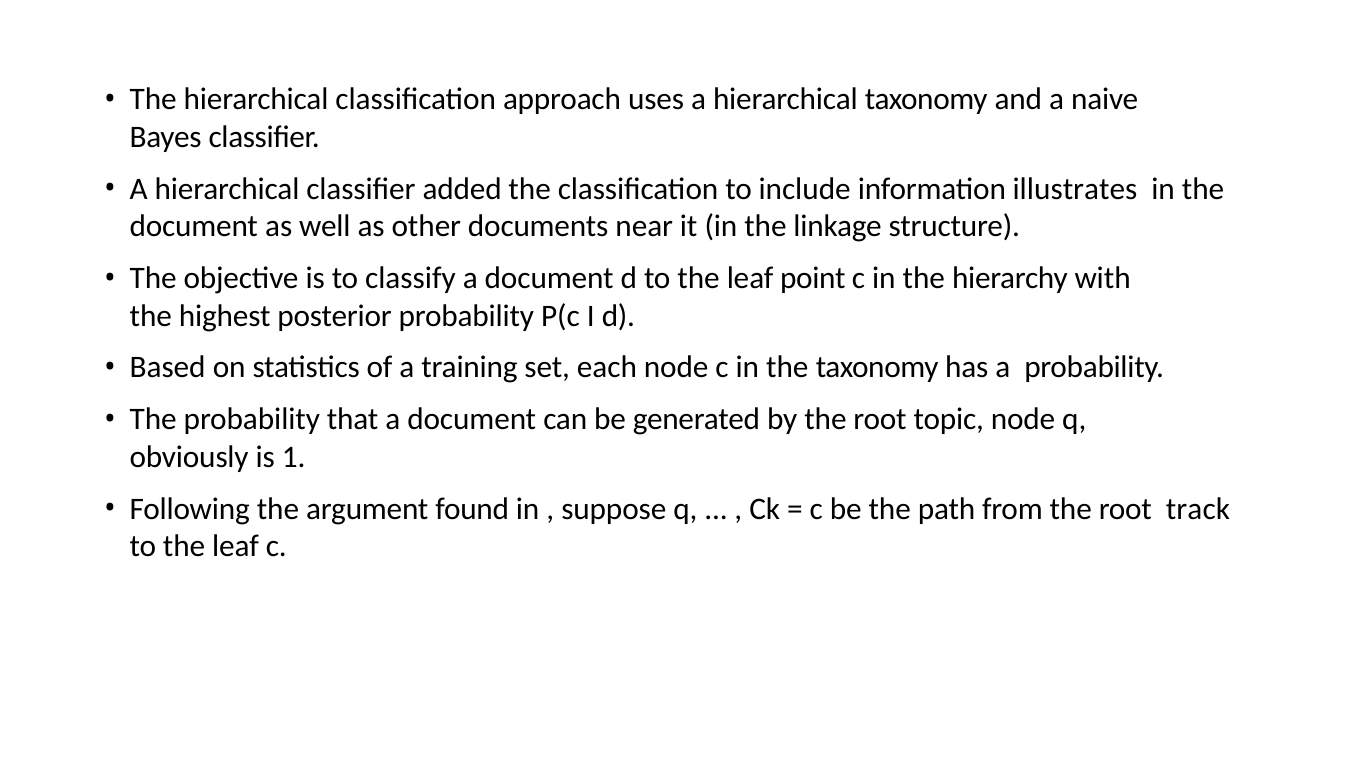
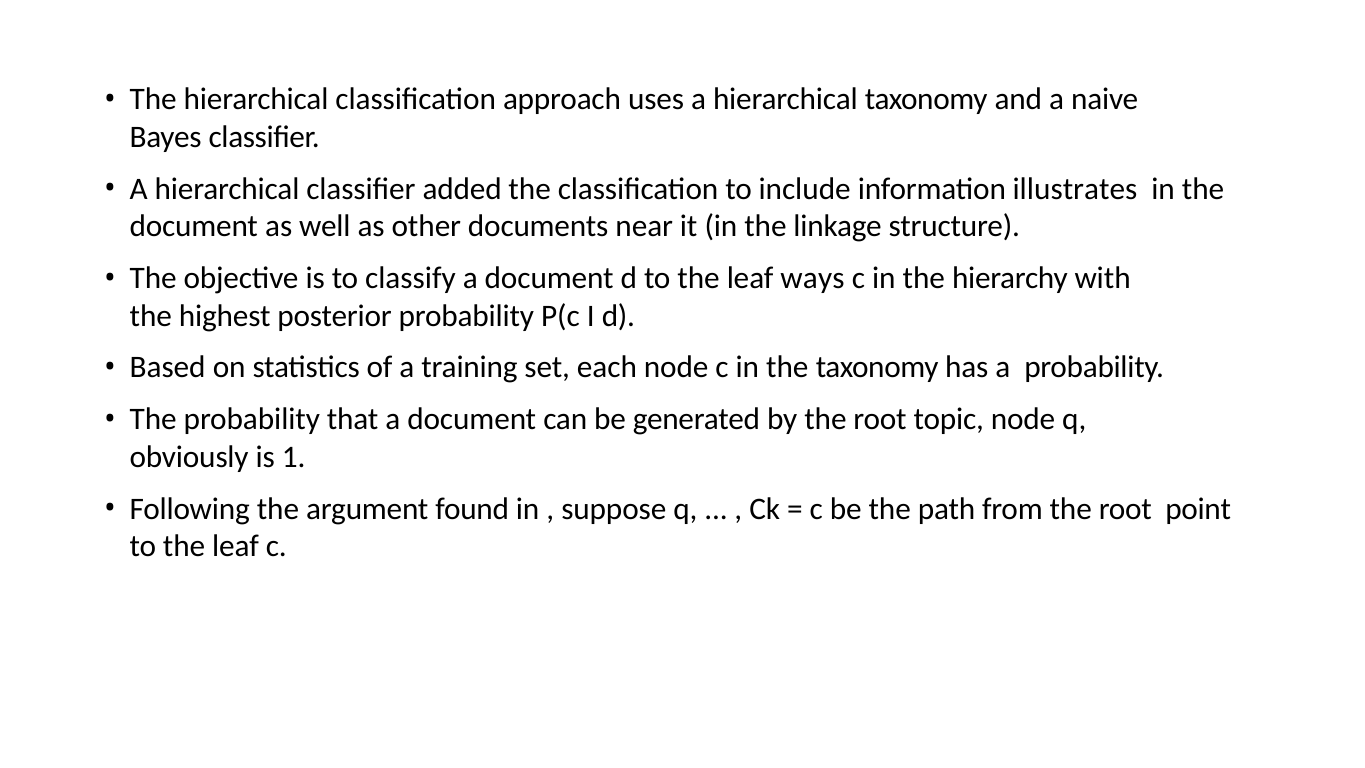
point: point -> ways (813, 278)
track: track -> point (1198, 509)
